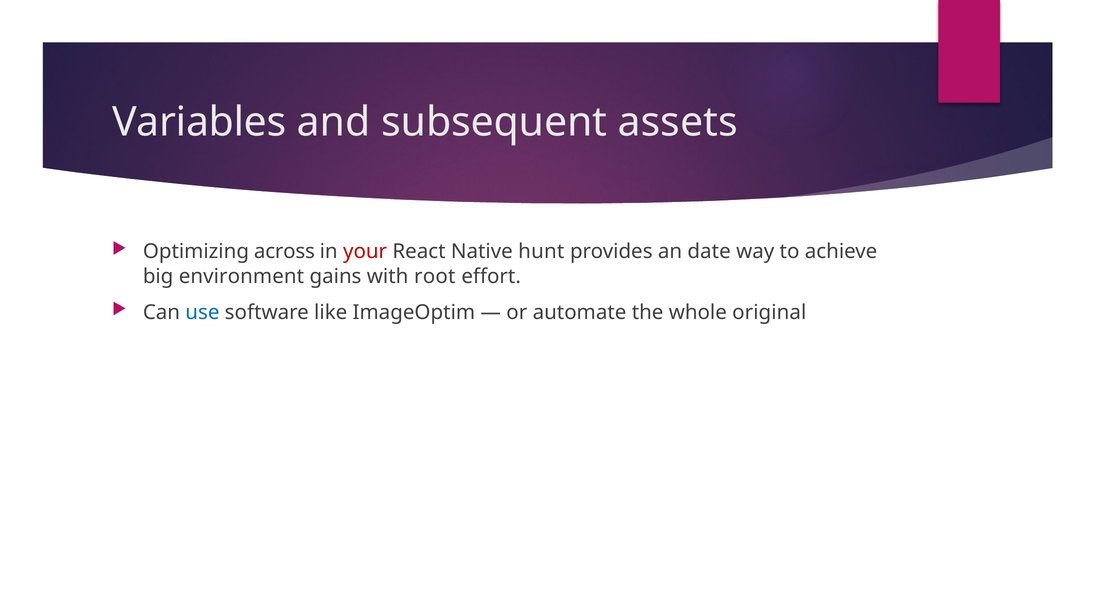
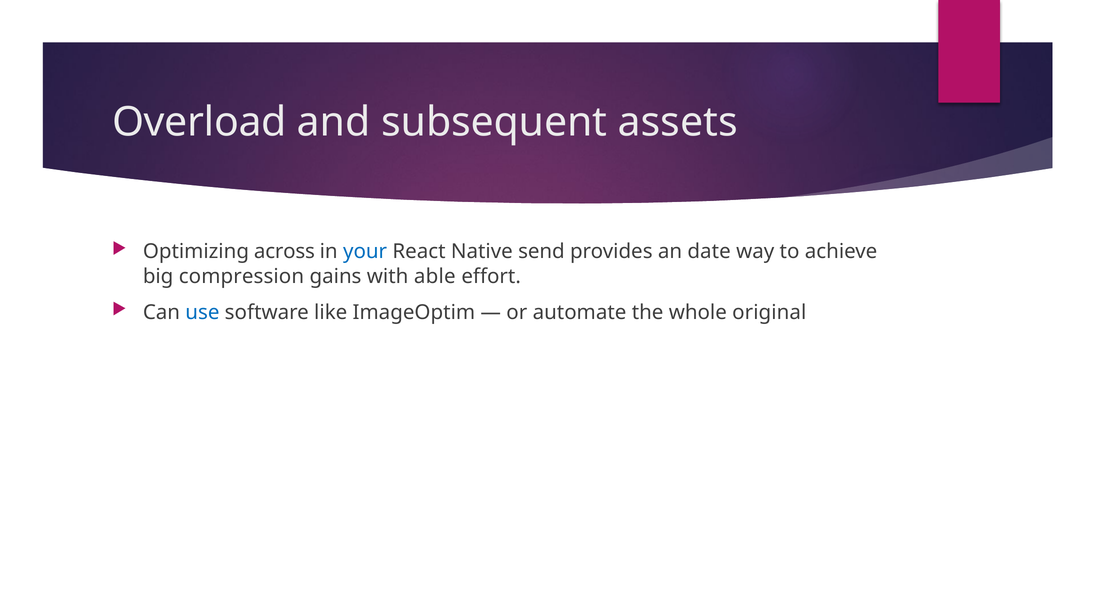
Variables: Variables -> Overload (199, 122)
your colour: red -> blue (365, 252)
hunt: hunt -> send (541, 252)
environment: environment -> compression (241, 277)
root: root -> able (435, 277)
